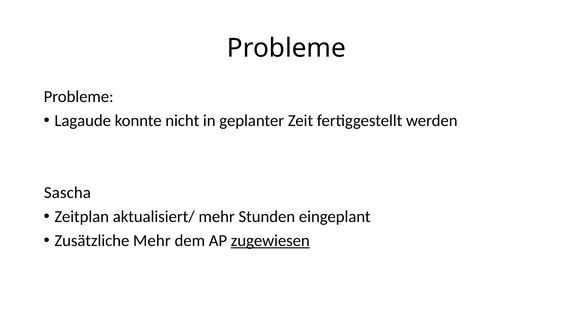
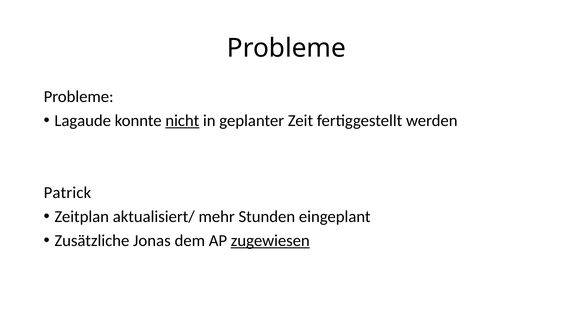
nicht underline: none -> present (182, 121)
Sascha: Sascha -> Patrick (67, 193)
Zusätzliche Mehr: Mehr -> Jonas (152, 241)
